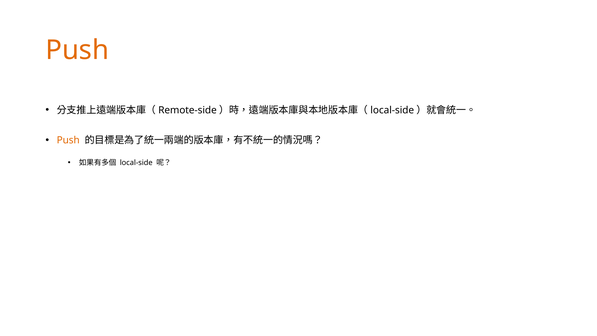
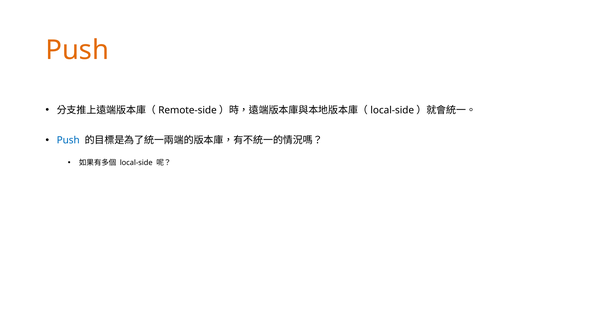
Push colour: orange -> blue (68, 140)
